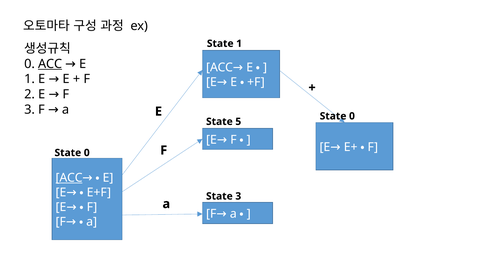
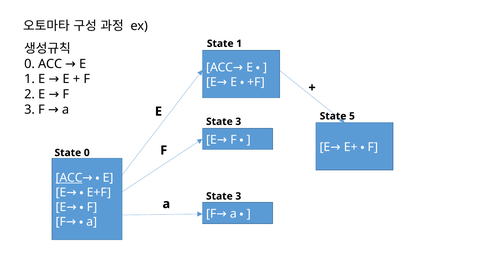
ACC underline: present -> none (50, 64)
0: 0 -> 5 (352, 116)
5: 5 -> 3 (238, 122)
